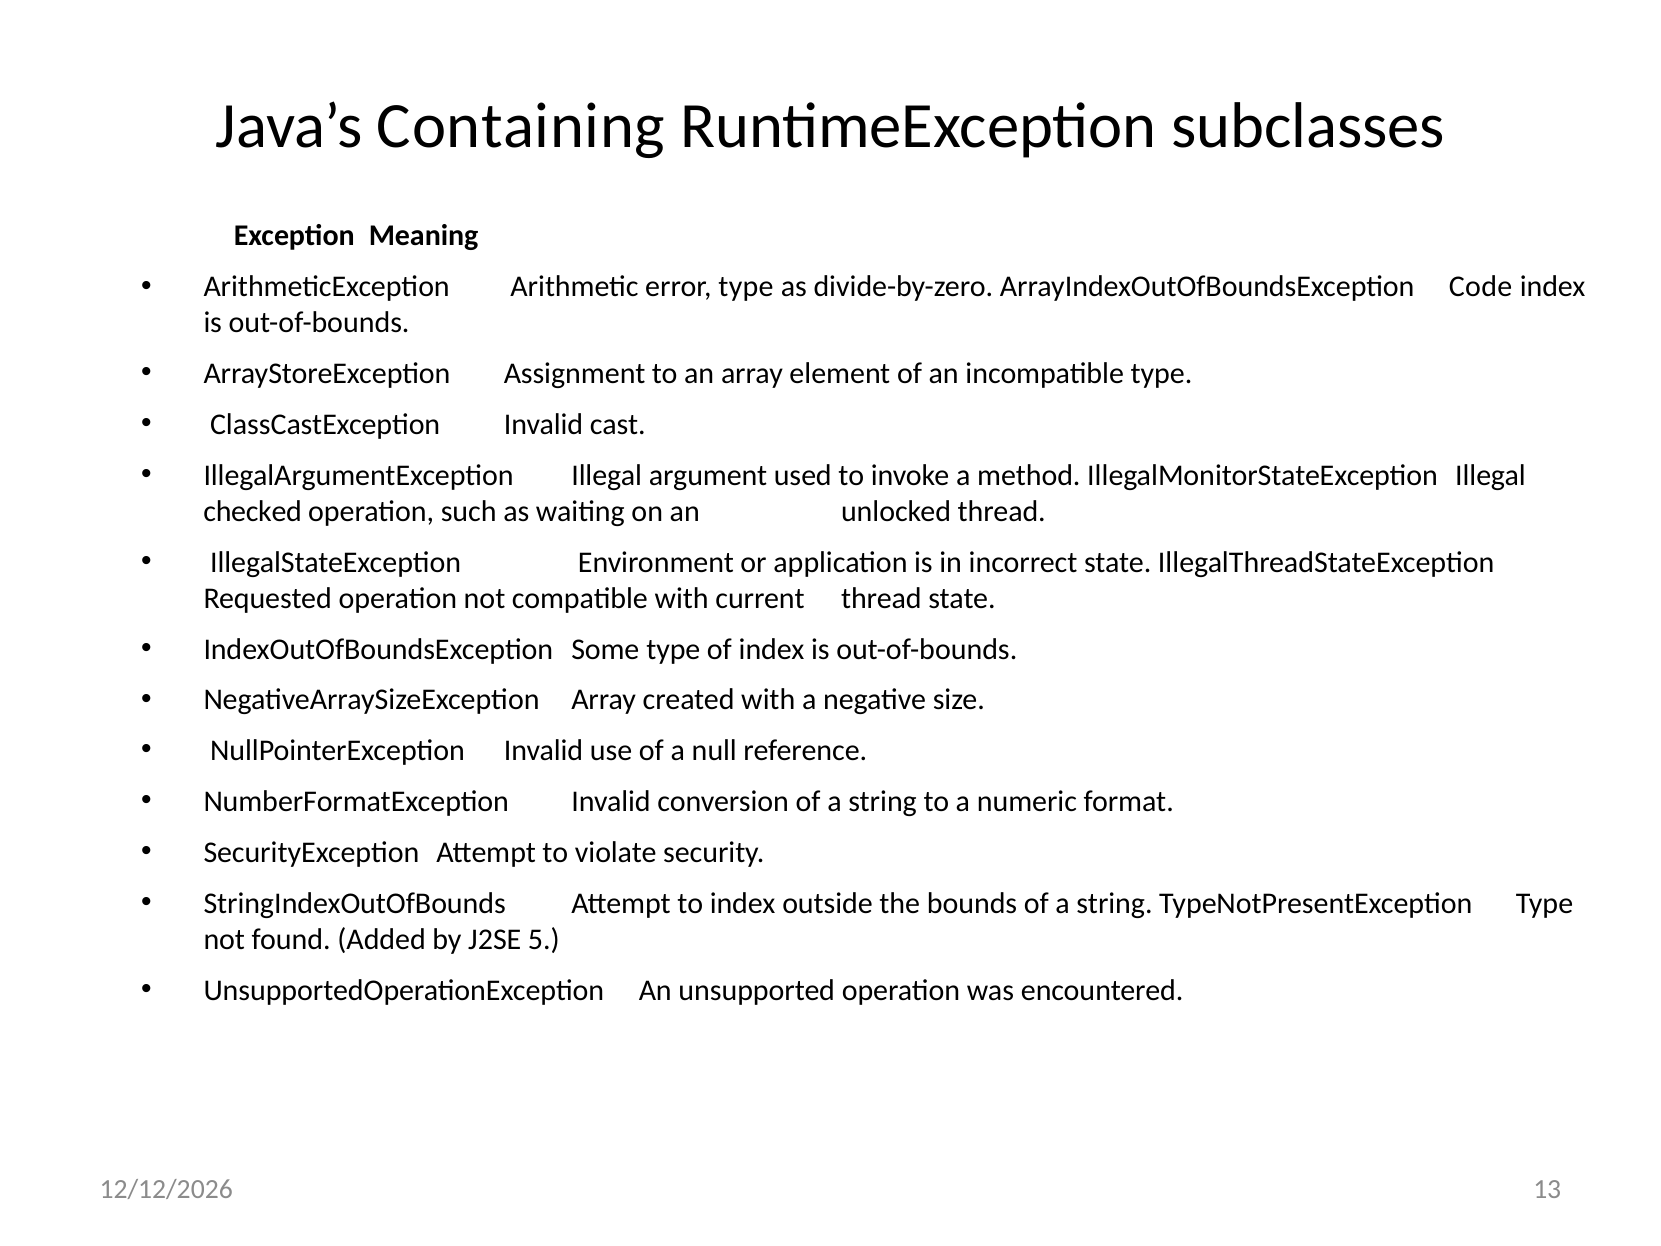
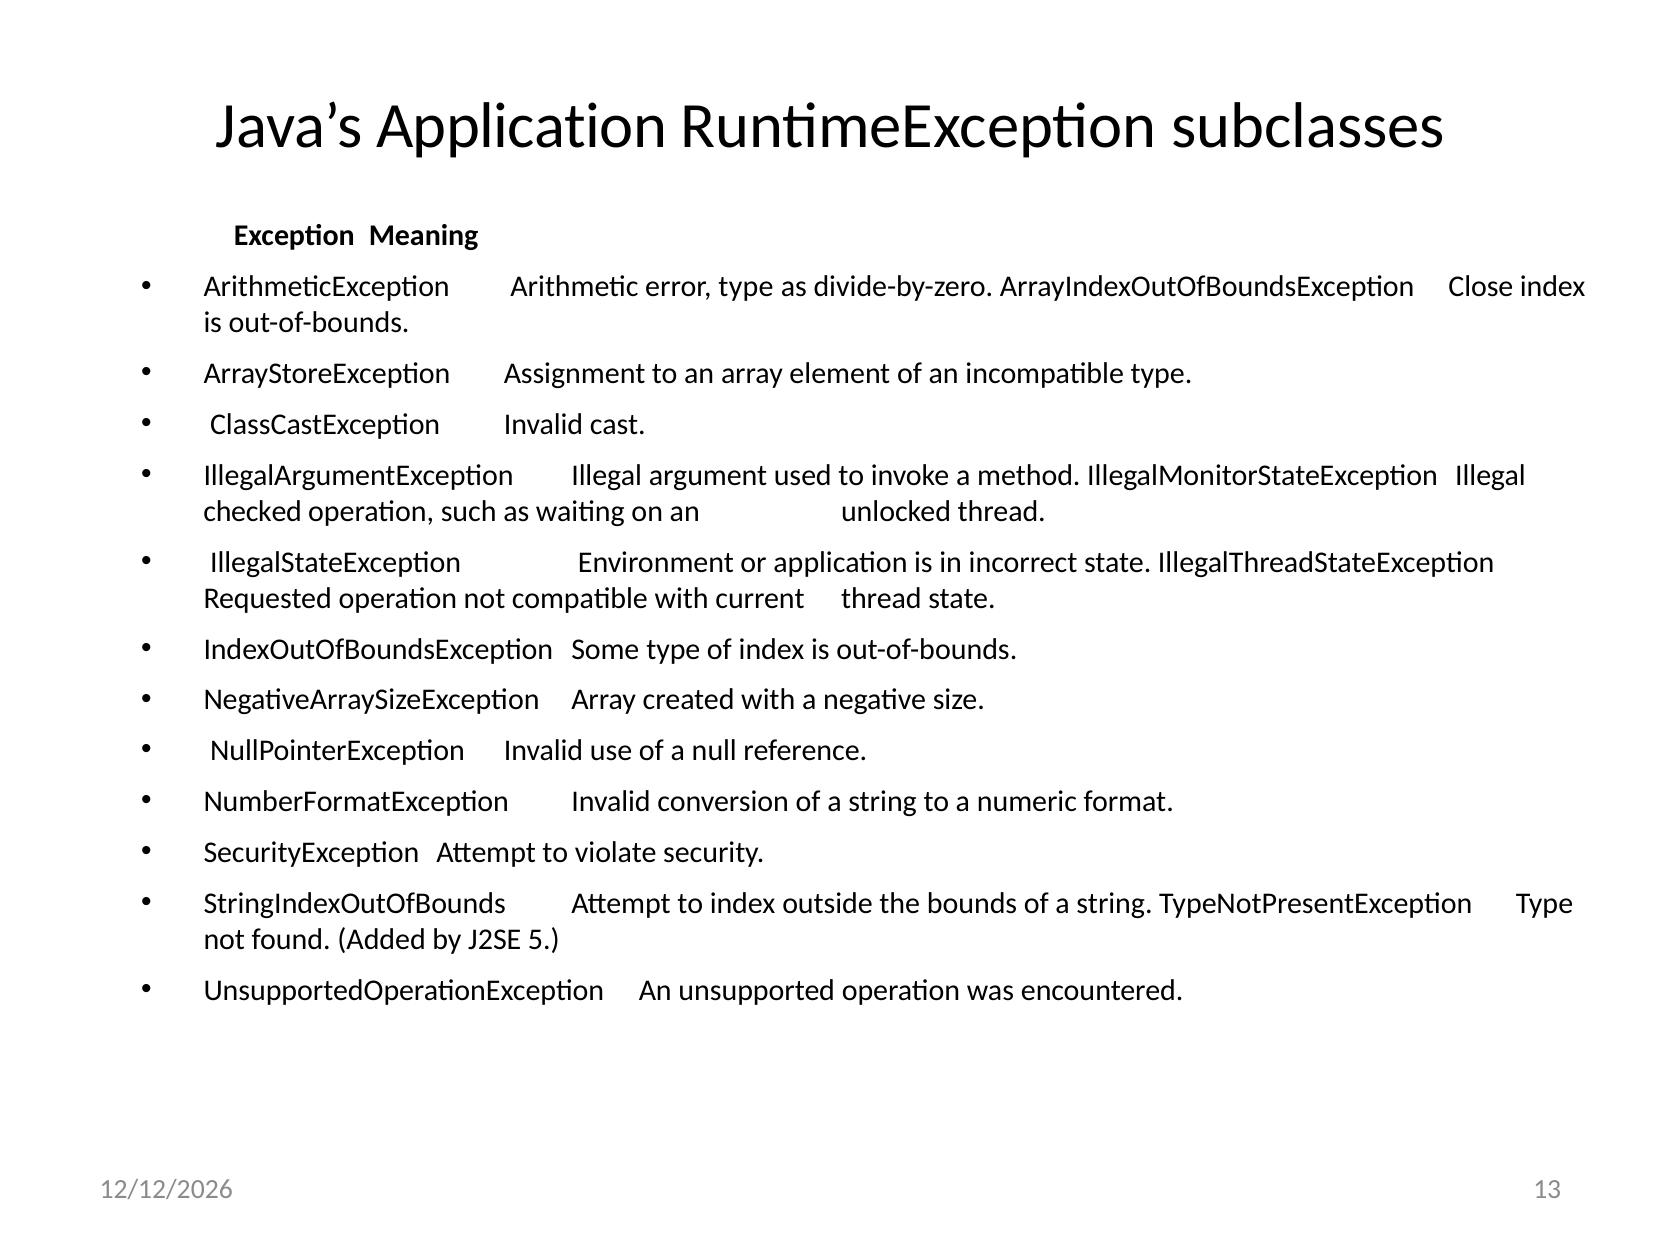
Java’s Containing: Containing -> Application (522, 126)
Code: Code -> Close (1481, 287)
